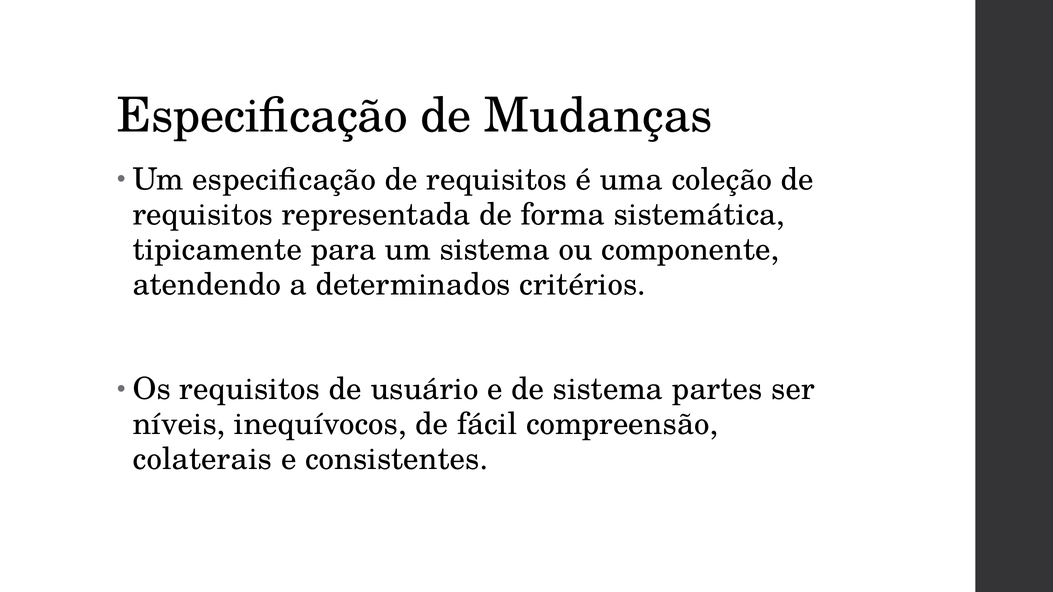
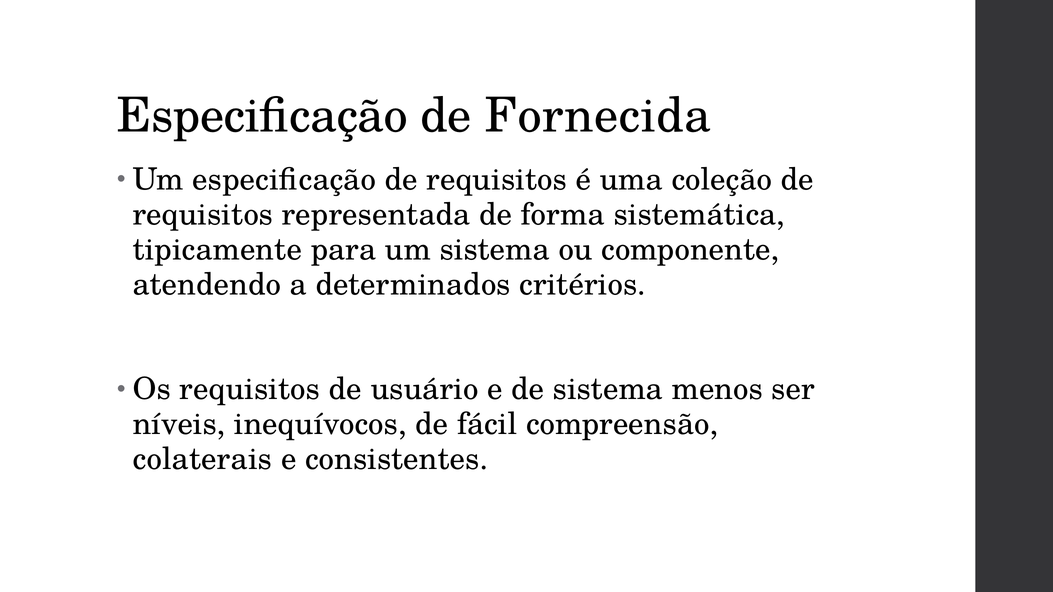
Mudanças: Mudanças -> Fornecida (598, 116)
partes: partes -> menos (717, 390)
